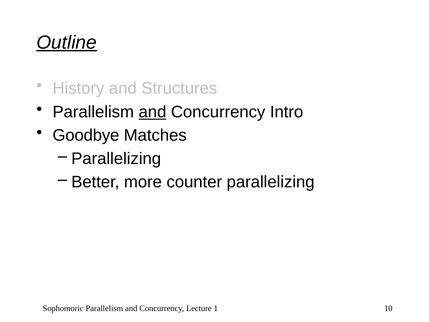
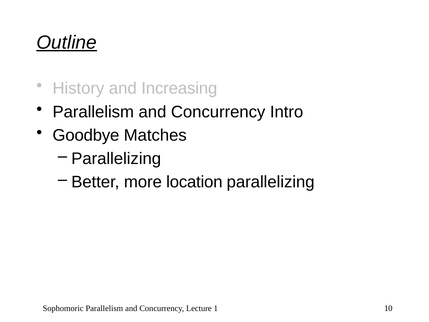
Structures: Structures -> Increasing (179, 88)
and underline: present -> none (152, 112)
counter: counter -> location (194, 182)
